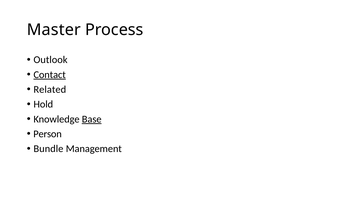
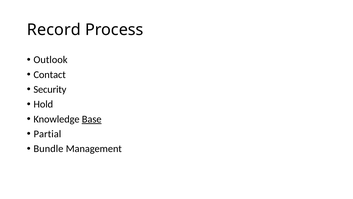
Master: Master -> Record (54, 30)
Contact underline: present -> none (50, 74)
Related: Related -> Security (50, 89)
Person: Person -> Partial (47, 134)
